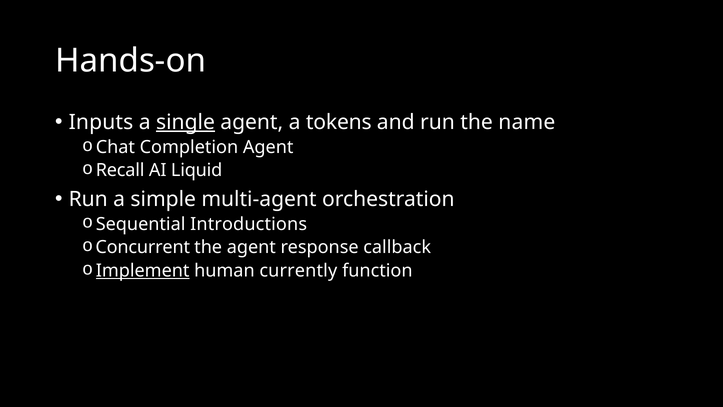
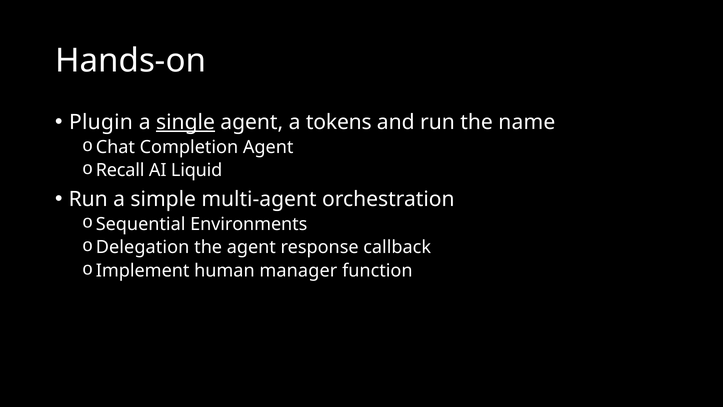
Inputs: Inputs -> Plugin (101, 122)
Introductions: Introductions -> Environments (249, 224)
Concurrent: Concurrent -> Delegation (143, 247)
Implement underline: present -> none (143, 270)
currently: currently -> manager (298, 270)
